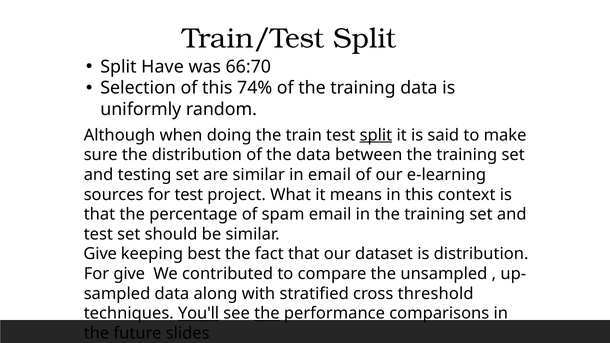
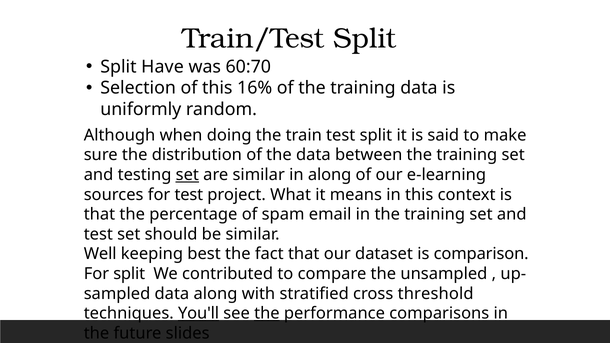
66:70: 66:70 -> 60:70 (248, 67)
74%: 74% -> 16% (255, 88)
split underline: present -> none (376, 135)
set underline: none -> present (187, 175)
in email: email -> along (330, 175)
Give: Give -> Well (100, 254)
is distribution: distribution -> comparison (481, 254)
For give: give -> split (129, 274)
